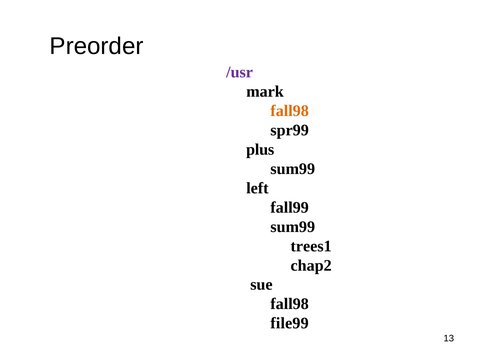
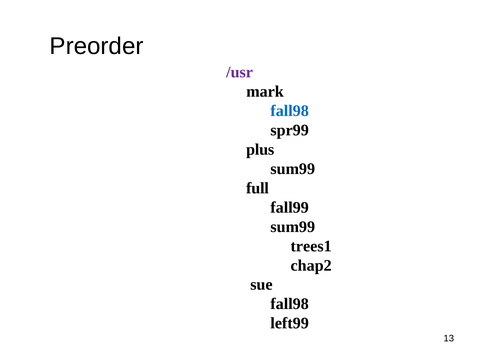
fall98 colour: orange -> blue (290, 111)
left: left -> full (257, 188)
file99: file99 -> left99 (290, 324)
